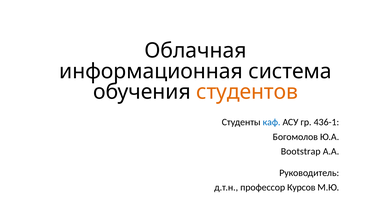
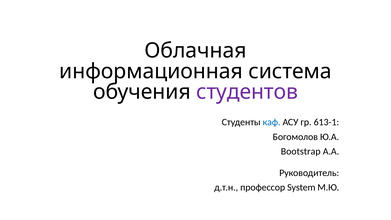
студентов colour: orange -> purple (247, 92)
436-1: 436-1 -> 613-1 (326, 122)
Курсов: Курсов -> System (301, 187)
